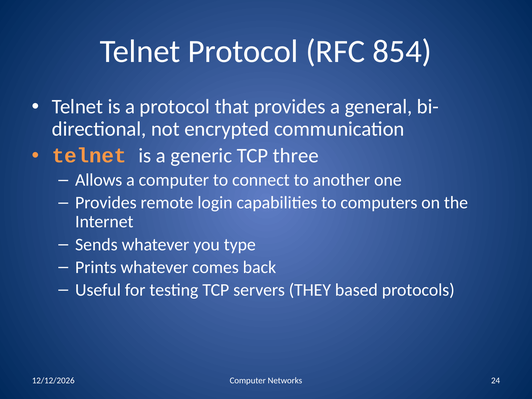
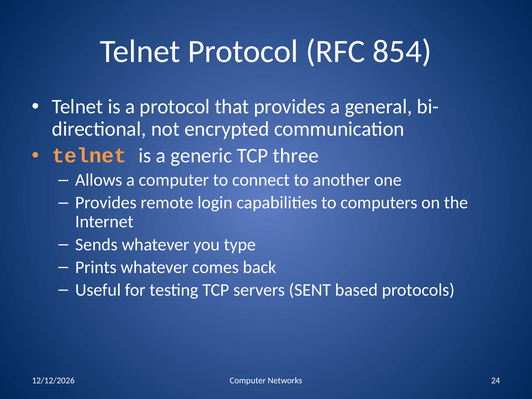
THEY: THEY -> SENT (310, 290)
